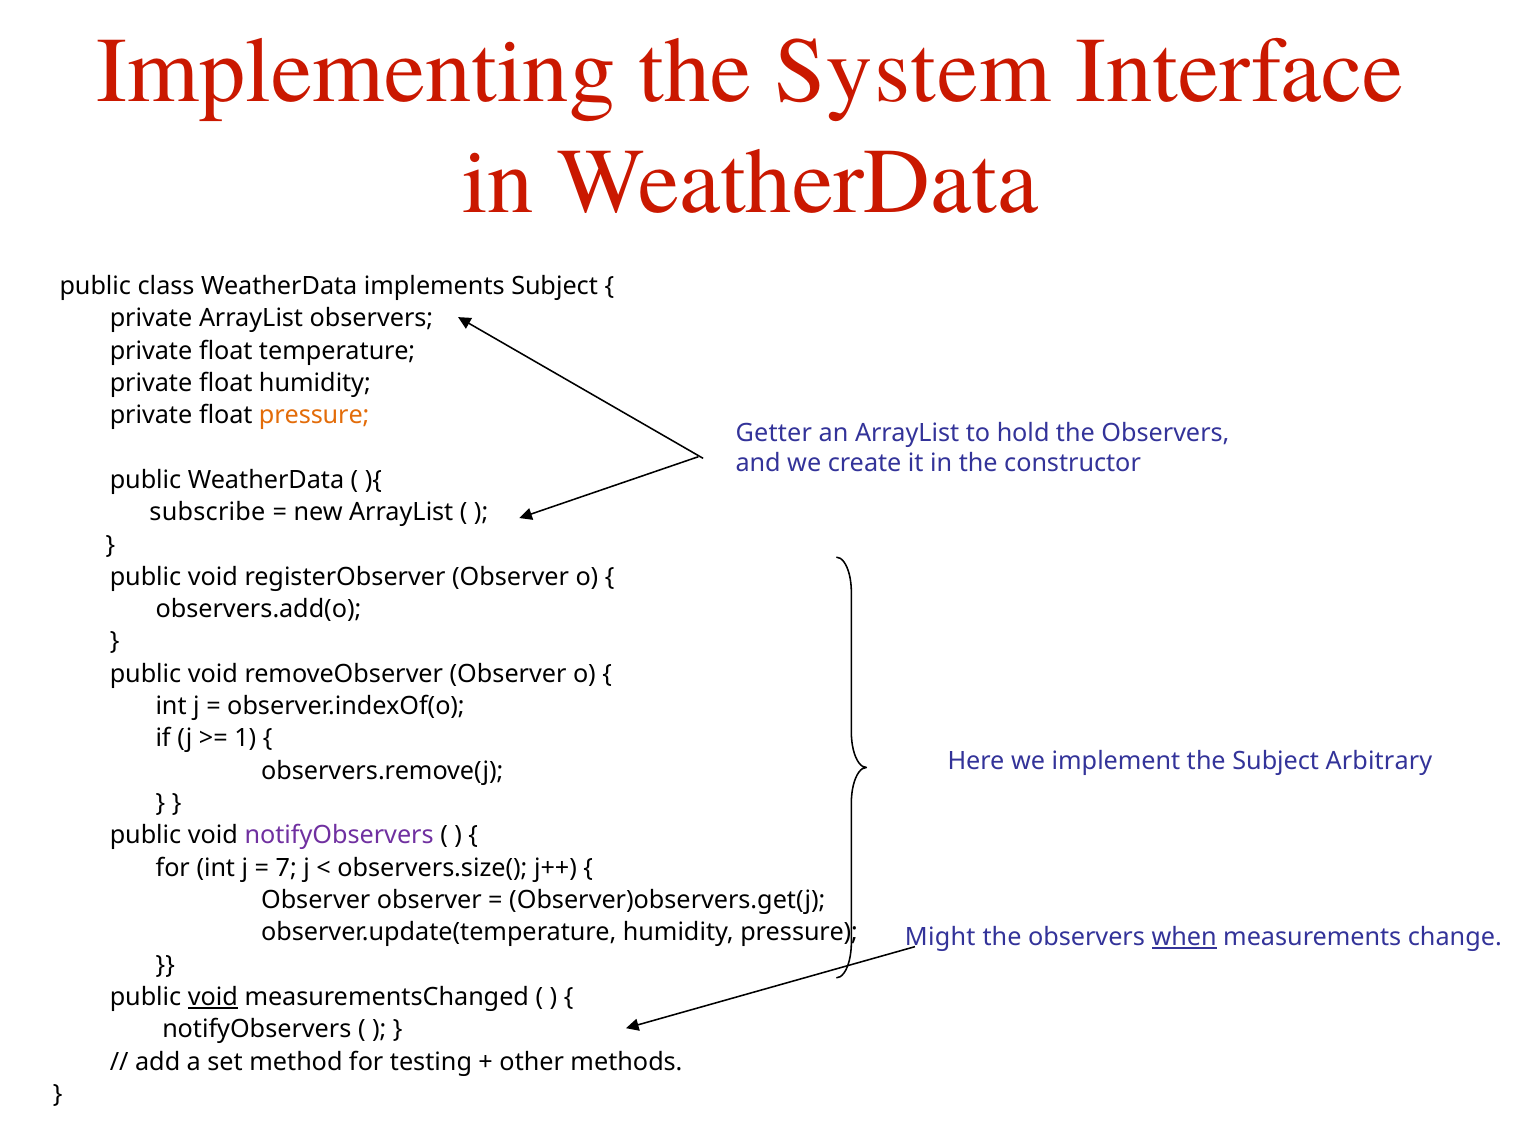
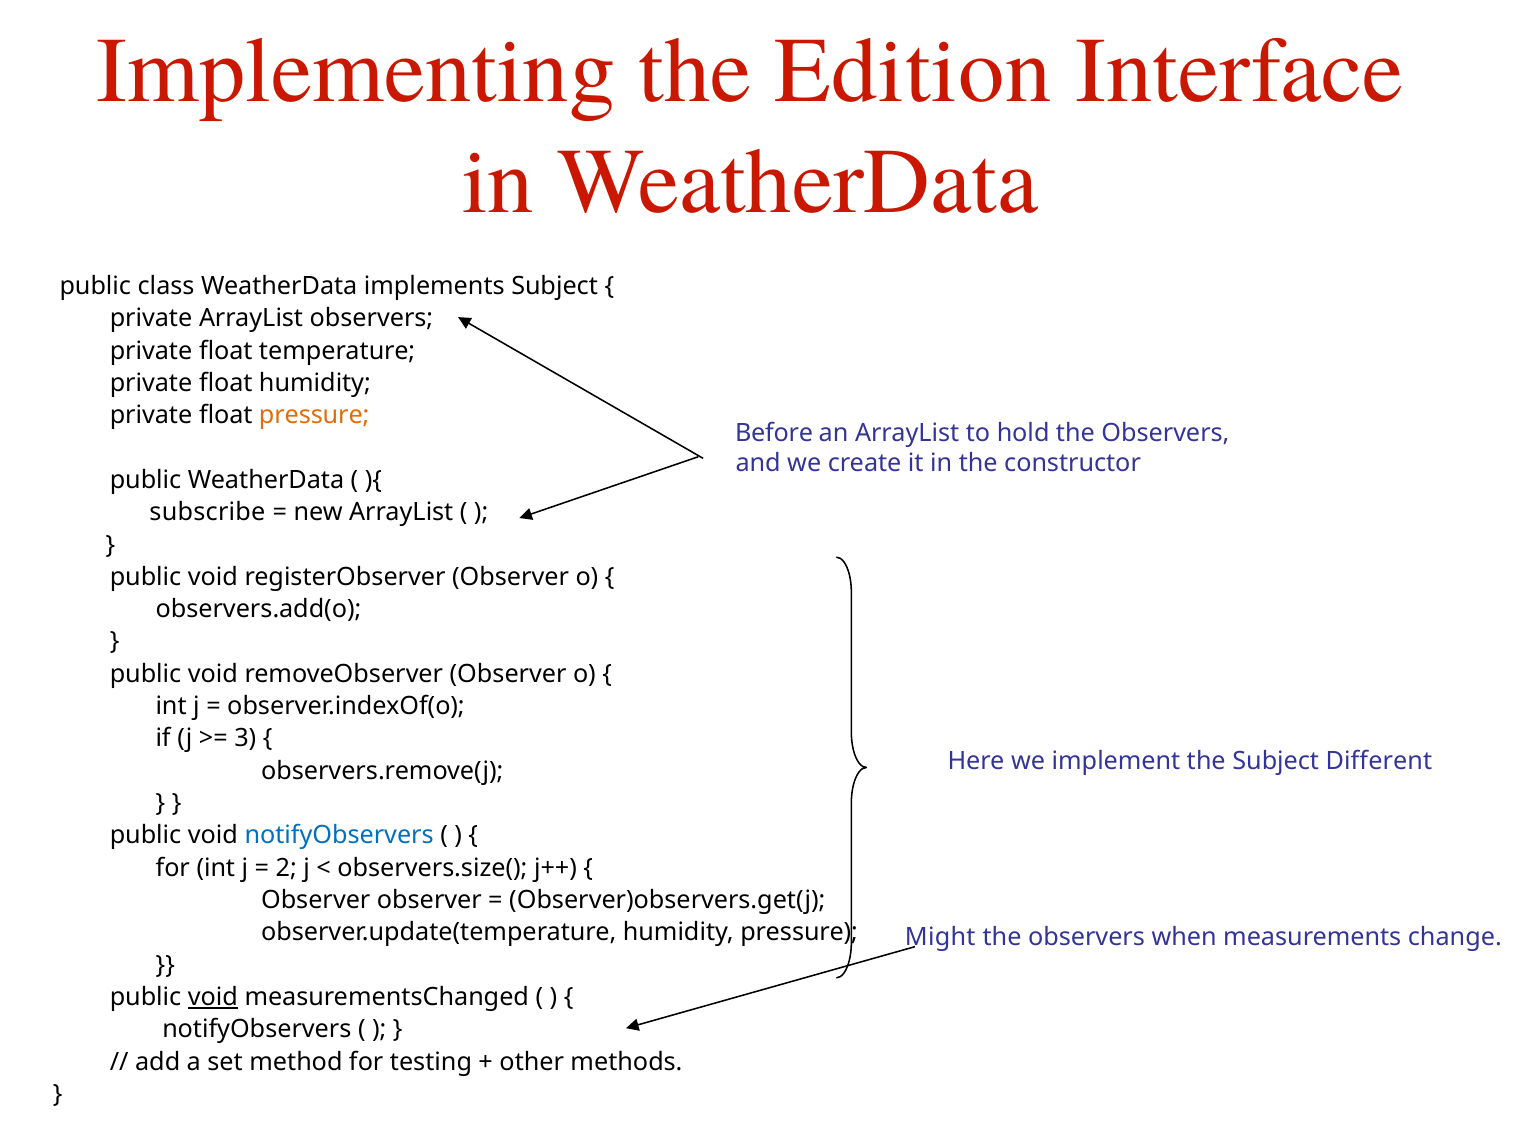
System: System -> Edition (913, 71)
Getter: Getter -> Before (774, 433)
1: 1 -> 3 (245, 738)
Arbitrary: Arbitrary -> Different (1379, 761)
notifyObservers colour: purple -> blue (339, 835)
7: 7 -> 2 (286, 868)
when underline: present -> none (1184, 937)
